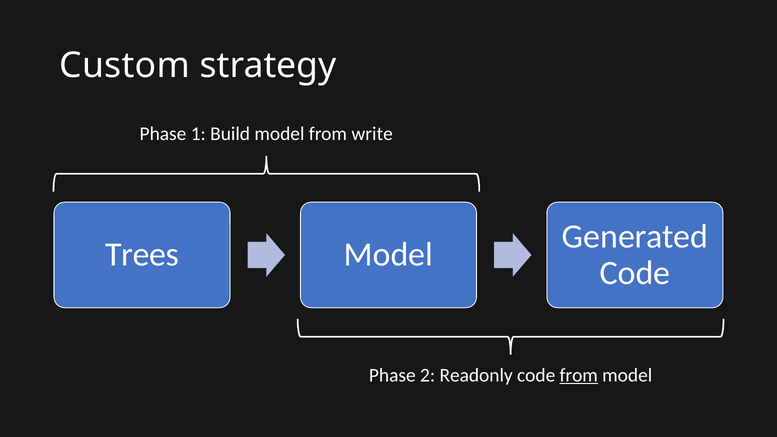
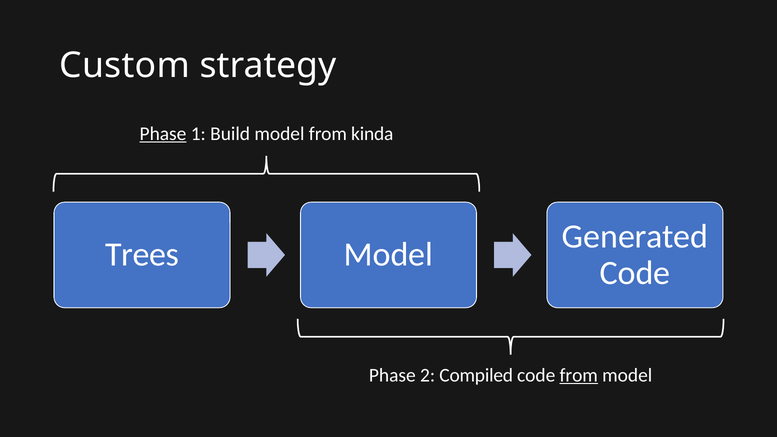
Phase underline: none -> present (163, 134)
write: write -> kinda (372, 134)
Readonly: Readonly -> Compiled (476, 375)
